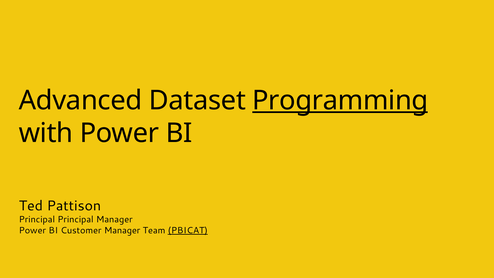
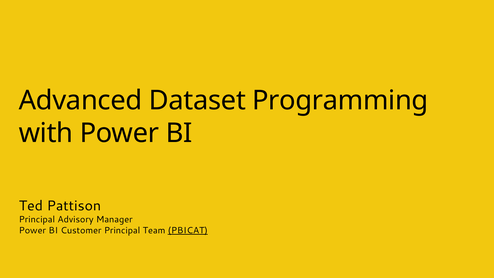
Programming underline: present -> none (340, 100)
Principal Principal: Principal -> Advisory (76, 219)
Customer Manager: Manager -> Principal (122, 230)
